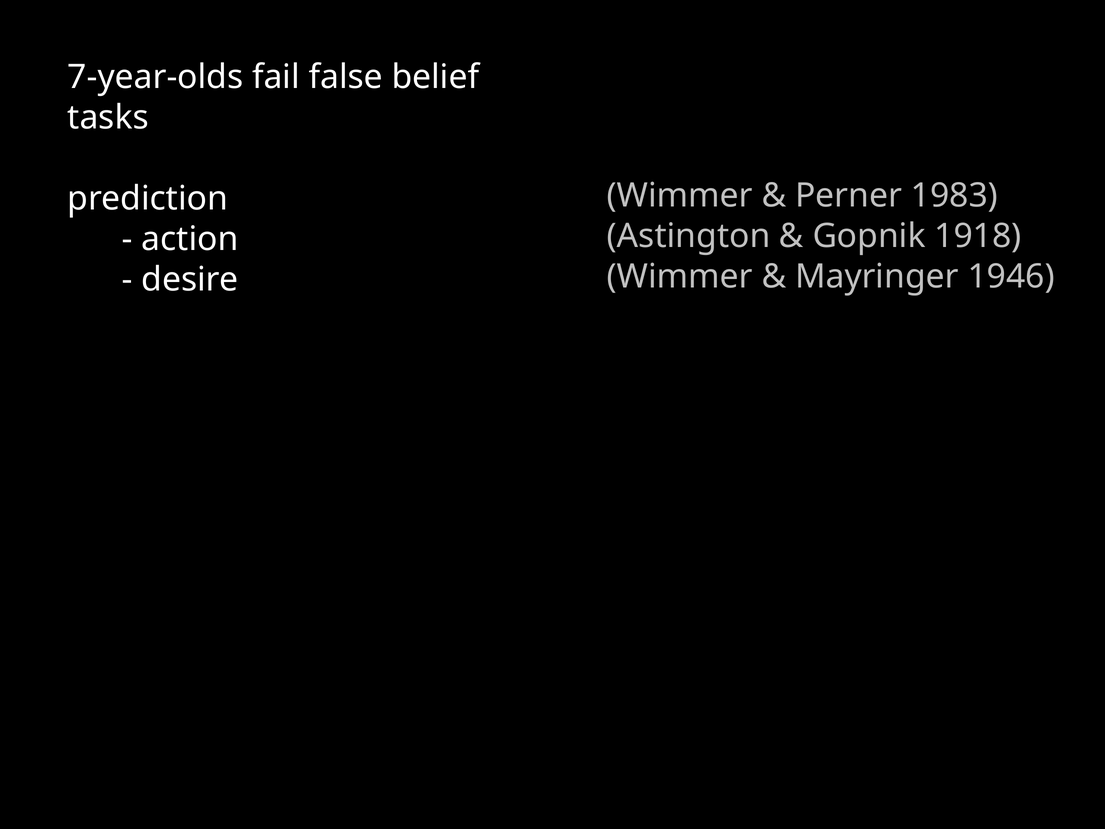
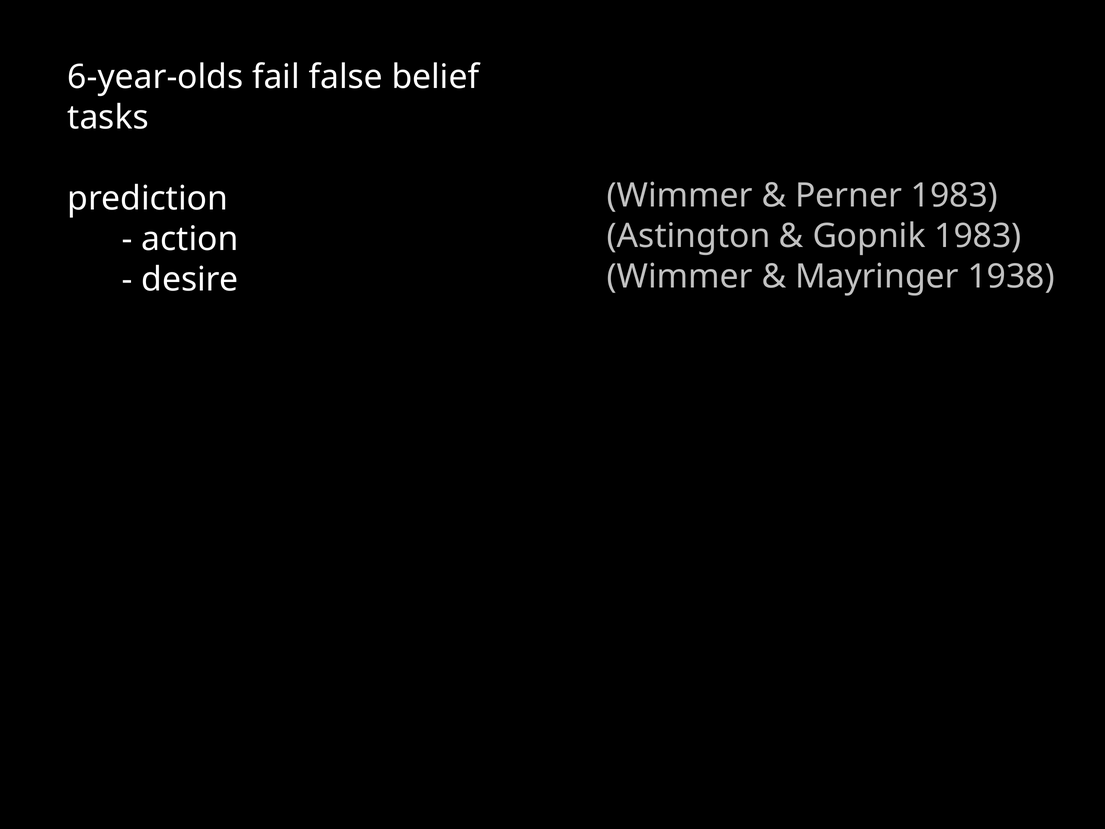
7-year-olds: 7-year-olds -> 6-year-olds (155, 77)
Gopnik 1918: 1918 -> 1983 (978, 236)
1946: 1946 -> 1938 (1011, 276)
